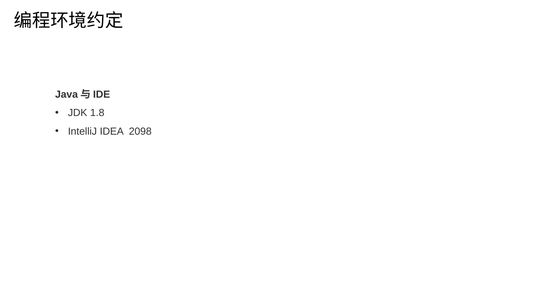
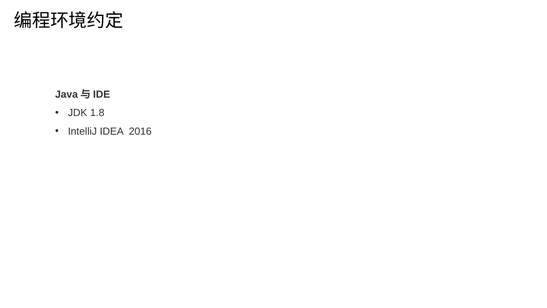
2098: 2098 -> 2016 (140, 131)
